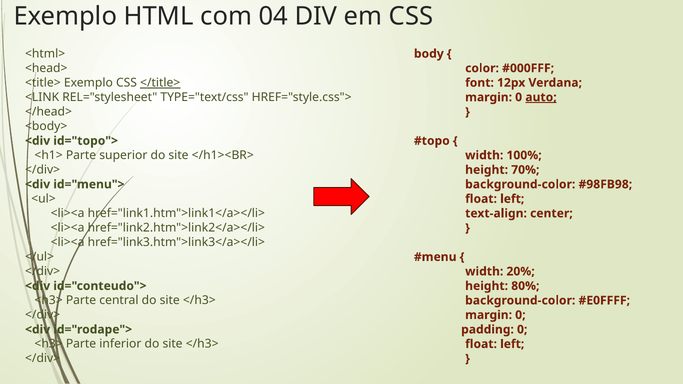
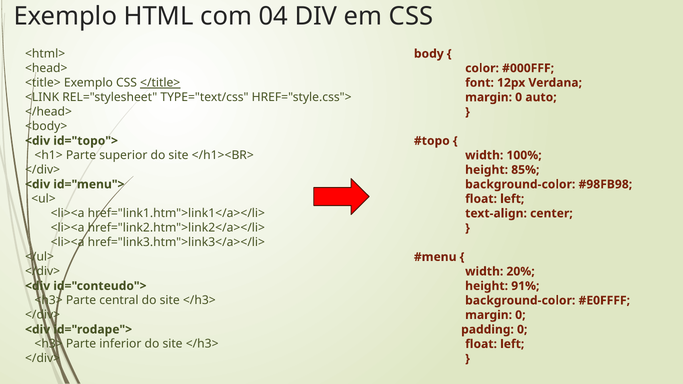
auto underline: present -> none (541, 97)
70%: 70% -> 85% (525, 170)
80%: 80% -> 91% (525, 286)
